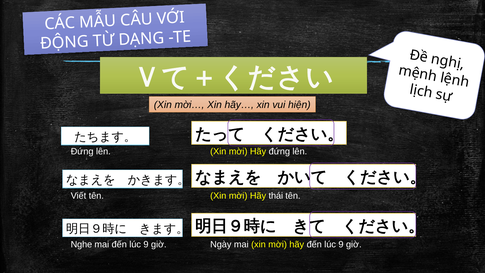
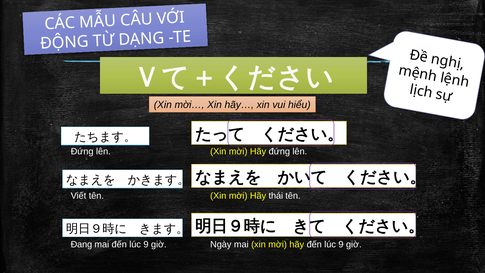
hiện: hiện -> hiểu (299, 105)
Nghe: Nghe -> Đang (81, 244)
